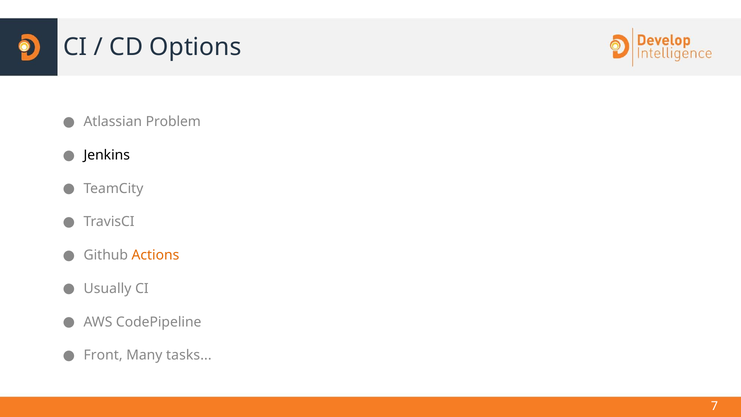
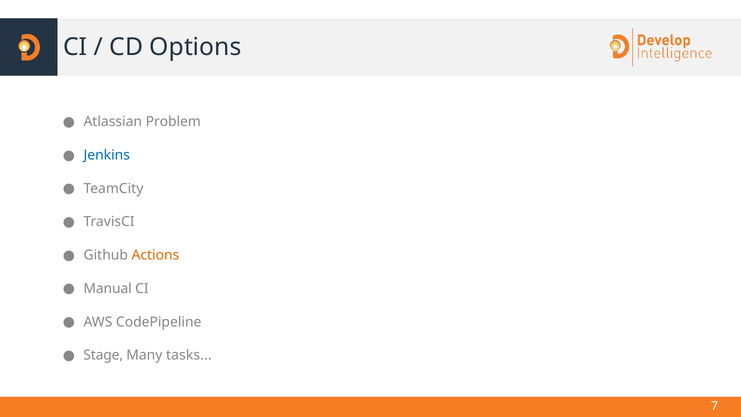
Jenkins colour: black -> blue (107, 155)
Usually: Usually -> Manual (108, 288)
Front: Front -> Stage (103, 355)
